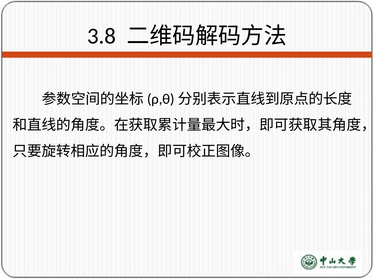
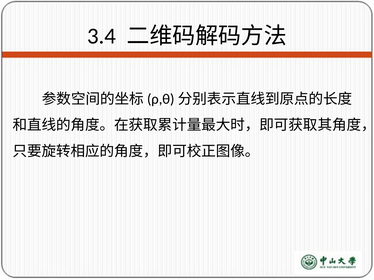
3.8: 3.8 -> 3.4 (102, 36)
